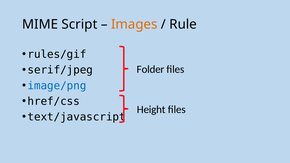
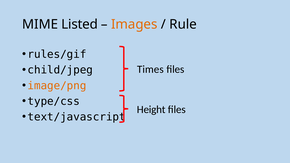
Script: Script -> Listed (80, 24)
serif/jpeg: serif/jpeg -> child/jpeg (60, 70)
Folder: Folder -> Times (150, 69)
image/png colour: blue -> orange (57, 86)
href/css: href/css -> type/css (54, 101)
